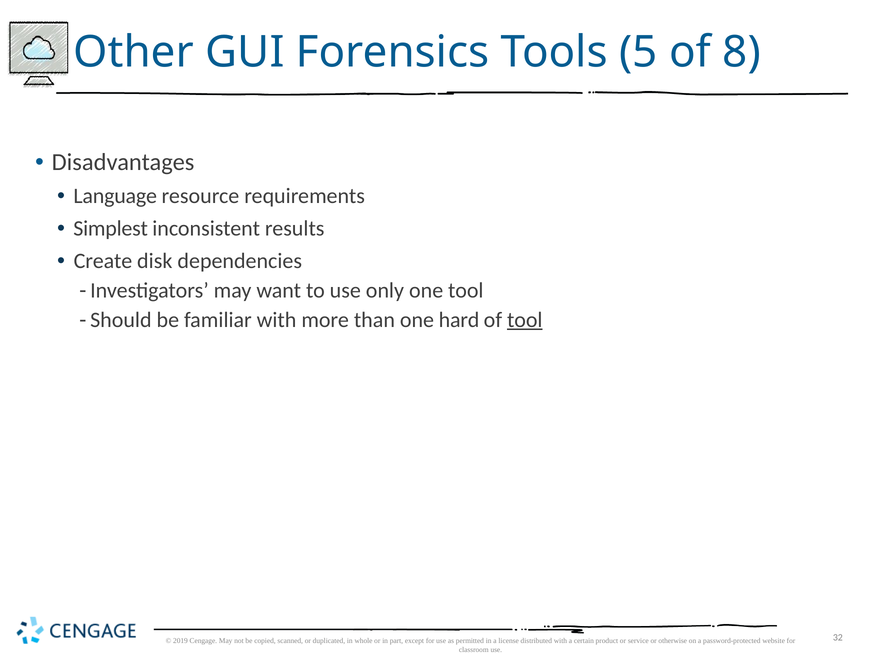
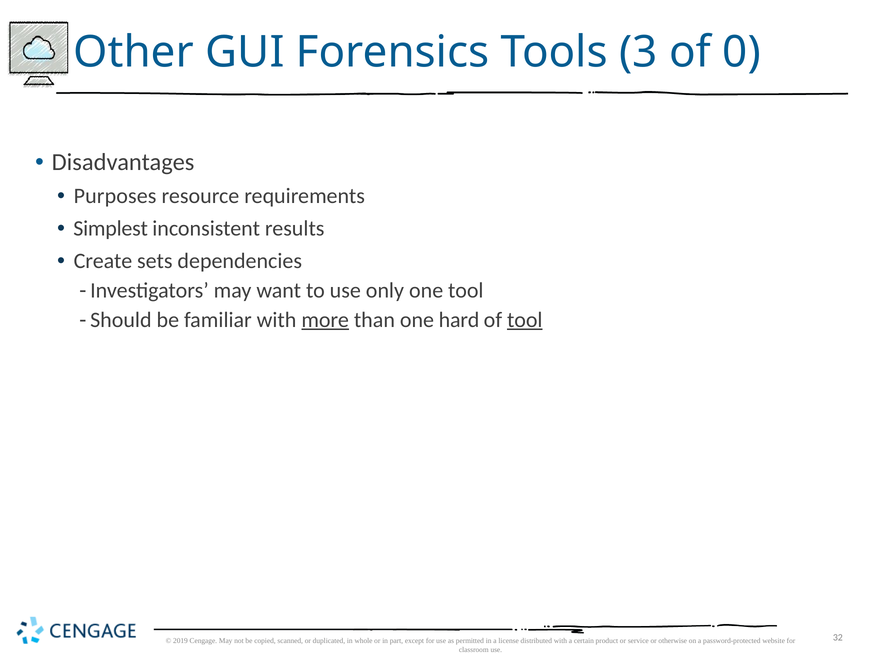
5: 5 -> 3 (638, 52)
8: 8 -> 0 (742, 52)
Language: Language -> Purposes (115, 196)
disk: disk -> sets (155, 261)
more underline: none -> present (325, 320)
